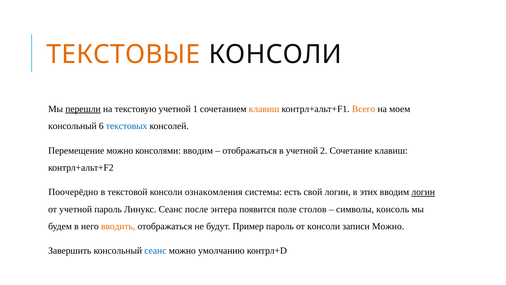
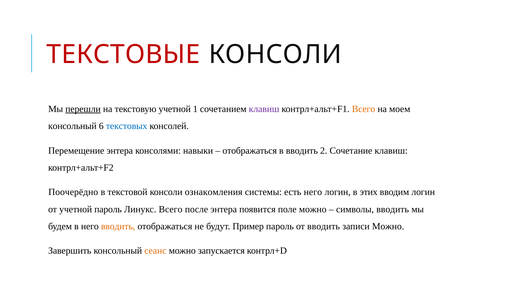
ТЕКСТОВЫЕ colour: orange -> red (123, 54)
клавиш colour: orange -> purple (264, 109)
Перемещение можно: можно -> энтера (120, 150)
консолями вводим: вводим -> навыки (198, 150)
в учетной: учетной -> вводить (302, 150)
есть свой: свой -> него (313, 192)
логин underline: present -> none (423, 192)
Линукс Сеанс: Сеанс -> Всего (171, 209)
поле столов: столов -> можно (313, 209)
символы консоль: консоль -> вводить (393, 209)
от консоли: консоли -> вводить (324, 226)
сеанс colour: blue -> orange (155, 251)
умолчанию: умолчанию -> запускается (221, 251)
